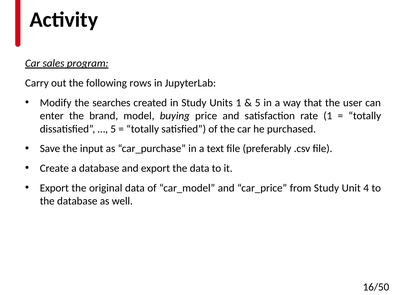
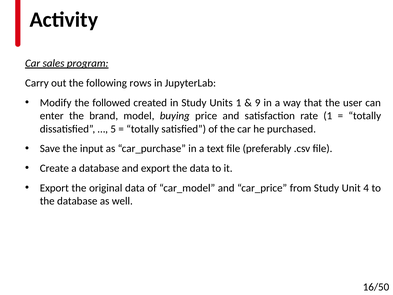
searches: searches -> followed (111, 103)
5: 5 -> 9 (258, 103)
